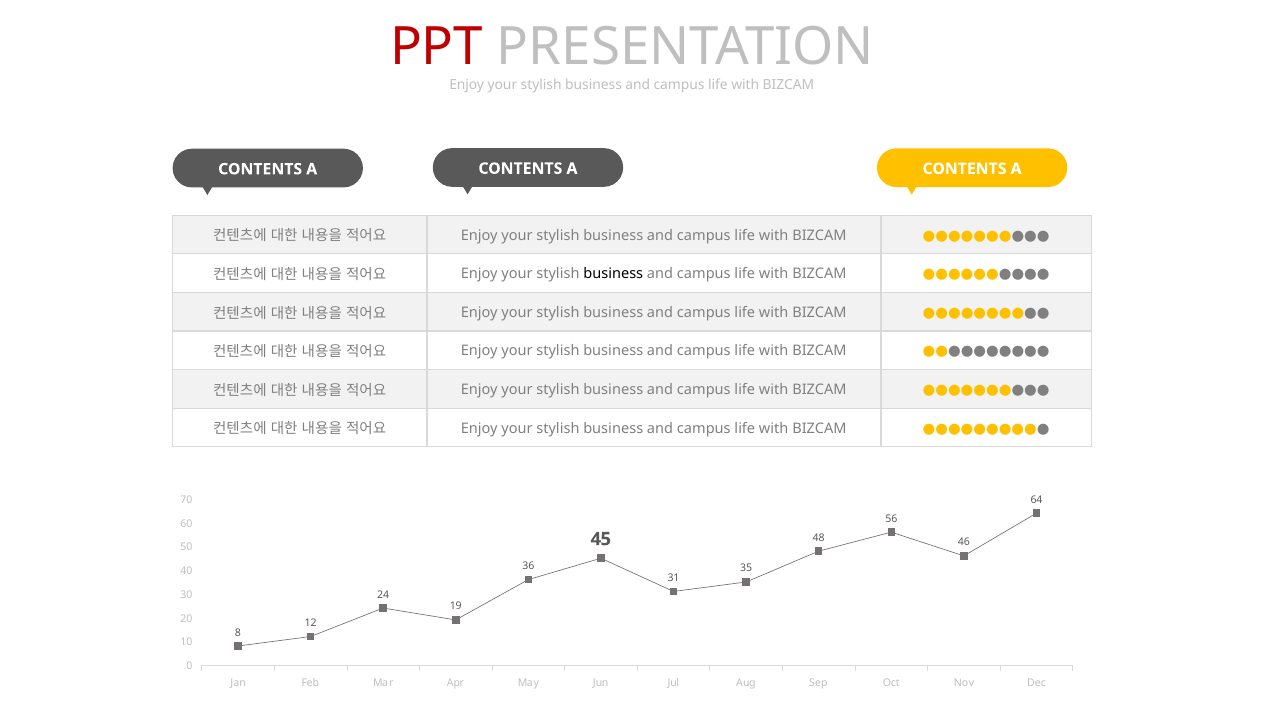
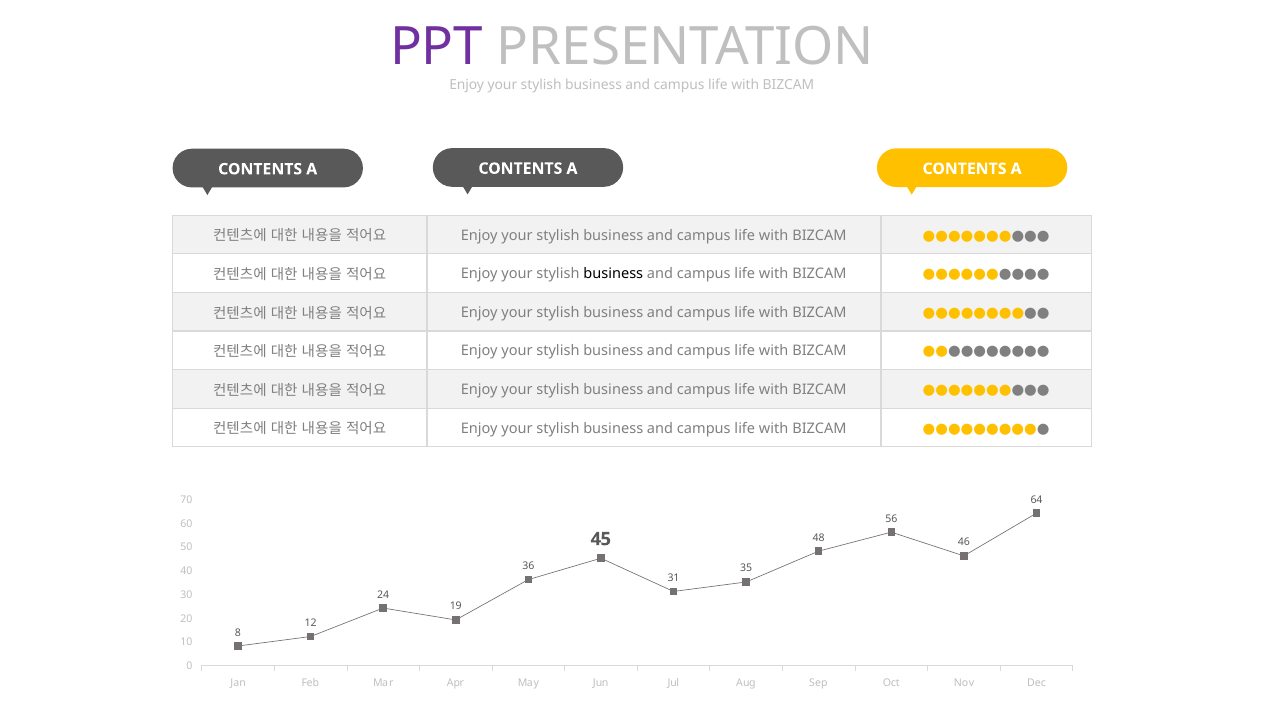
PPT colour: red -> purple (437, 47)
